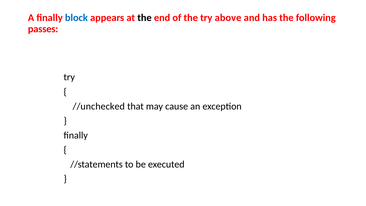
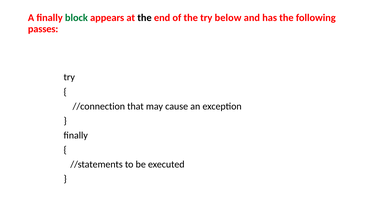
block colour: blue -> green (76, 18)
above: above -> below (228, 18)
//unchecked: //unchecked -> //connection (99, 106)
